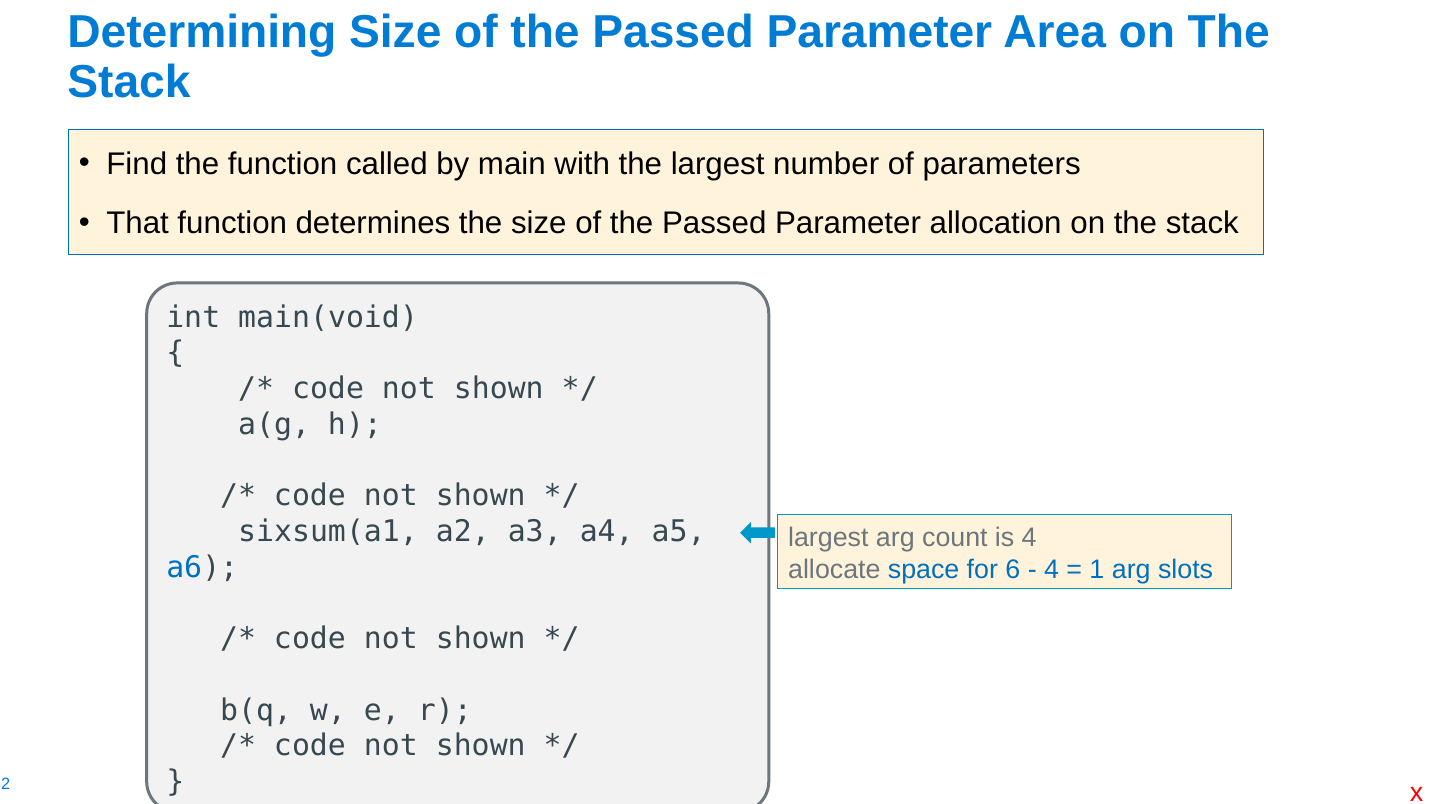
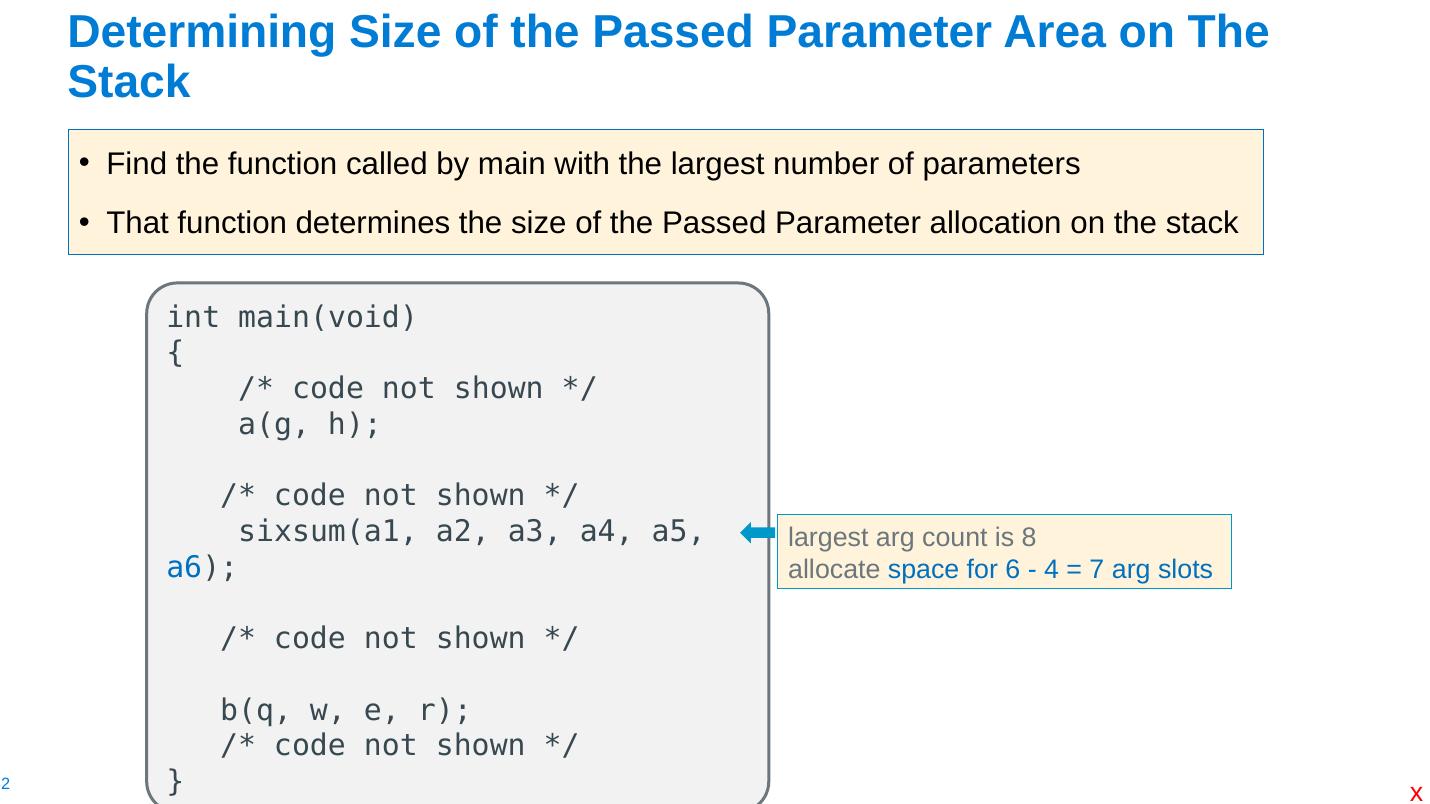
is 4: 4 -> 8 (1029, 537)
1: 1 -> 7 (1097, 570)
